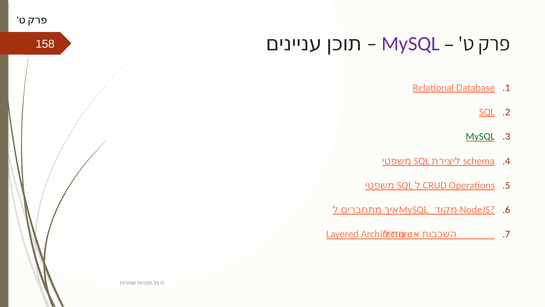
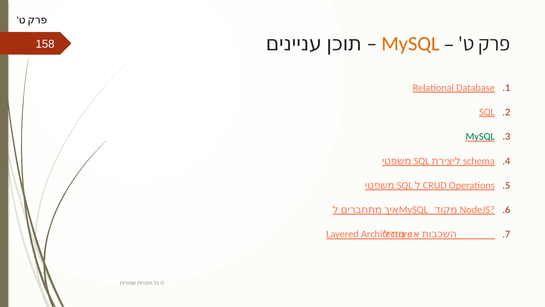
MySQL colour: purple -> orange (411, 44)
